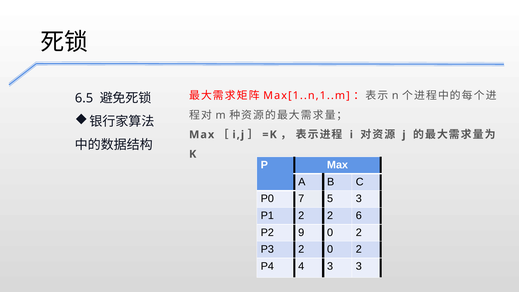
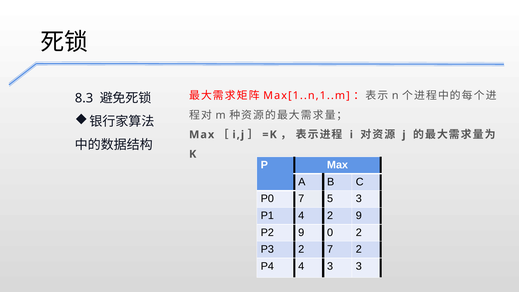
6.5: 6.5 -> 8.3 (84, 98)
P1 2: 2 -> 4 (301, 216)
2 6: 6 -> 9 (359, 216)
2 0: 0 -> 7 (330, 249)
